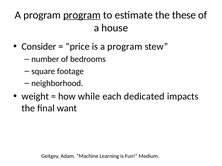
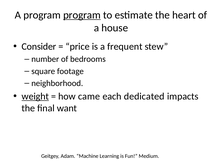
these: these -> heart (184, 15)
is a program: program -> frequent (125, 47)
weight underline: none -> present (35, 97)
while: while -> came (89, 97)
